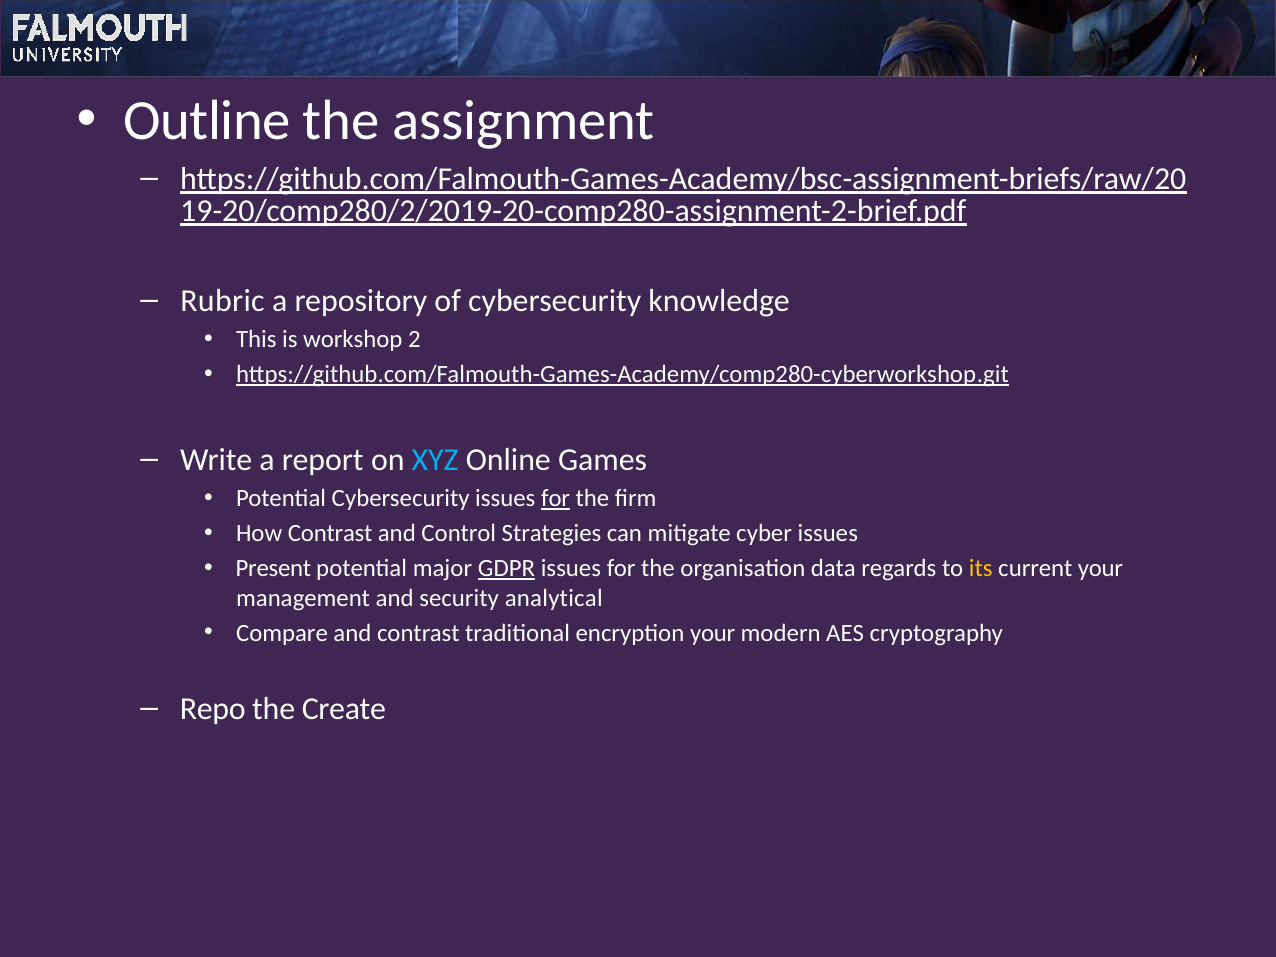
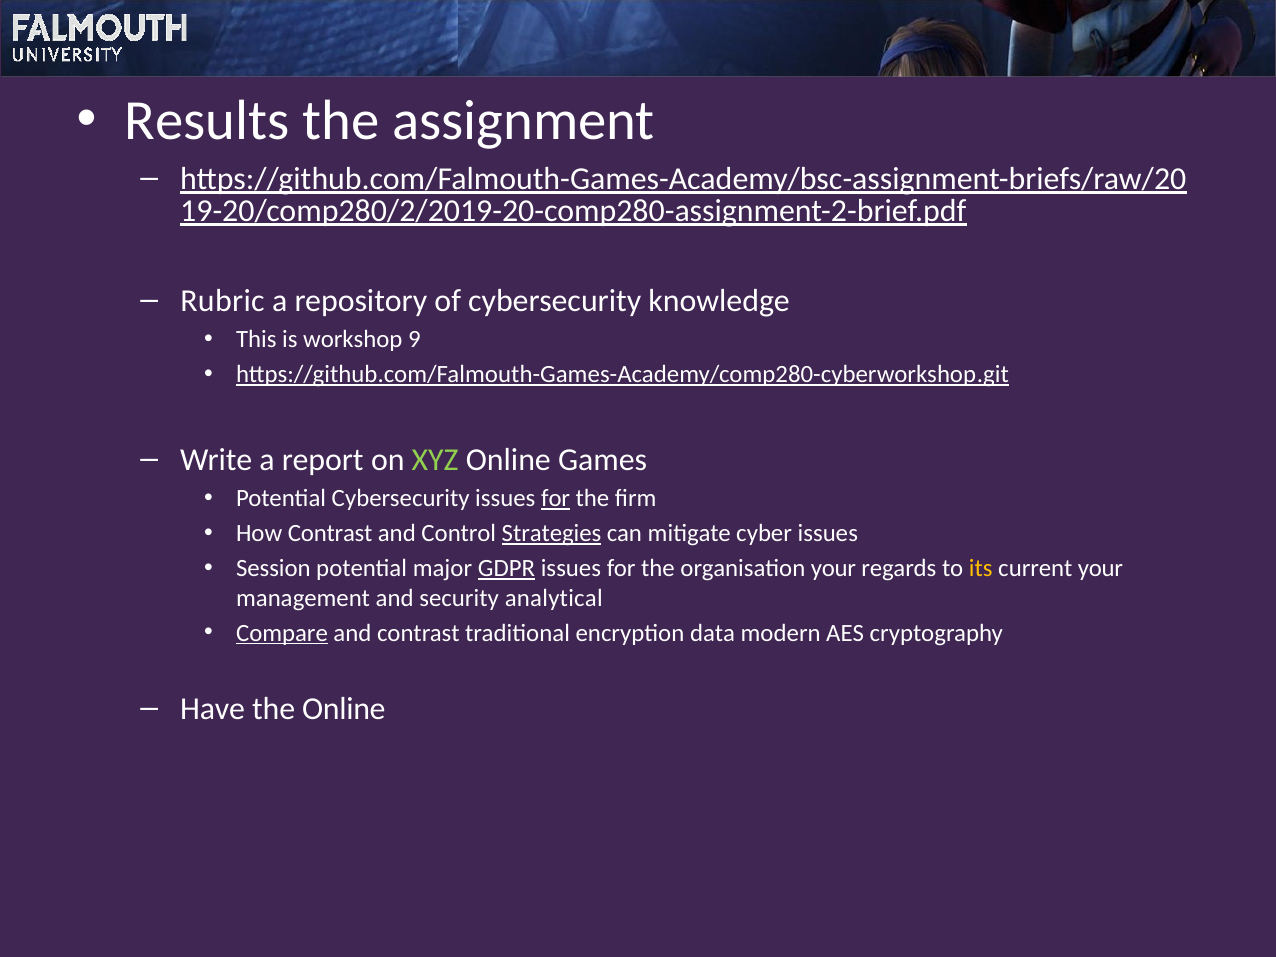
Outline: Outline -> Results (207, 121)
2: 2 -> 9 (414, 339)
XYZ colour: light blue -> light green (435, 460)
Strategies underline: none -> present (552, 533)
Present: Present -> Session (273, 568)
organisation data: data -> your (833, 568)
Compare underline: none -> present (282, 633)
encryption your: your -> data (713, 633)
Repo: Repo -> Have (213, 709)
the Create: Create -> Online (344, 709)
